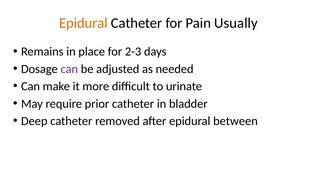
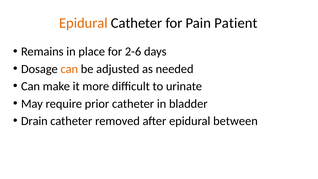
Usually: Usually -> Patient (236, 23)
2-3: 2-3 -> 2-6 (133, 52)
can colour: purple -> orange (69, 69)
Deep: Deep -> Drain (34, 121)
